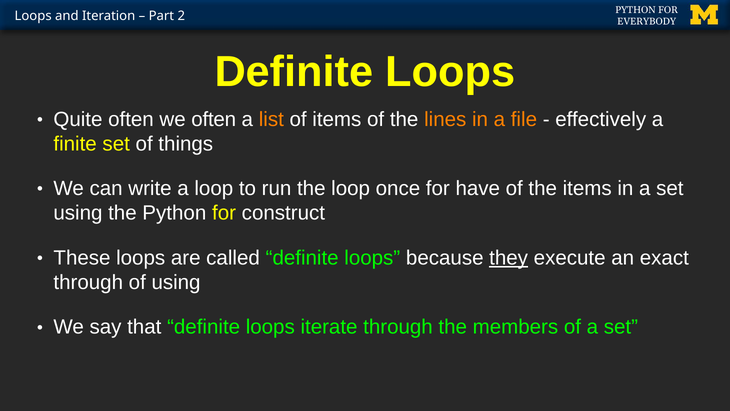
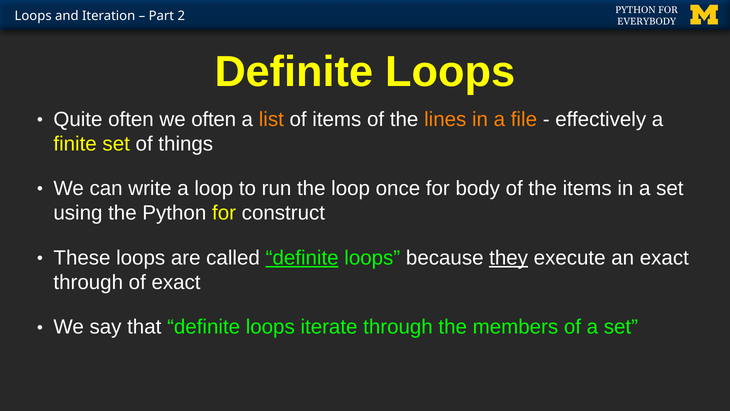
have: have -> body (478, 188)
definite underline: none -> present (302, 258)
of using: using -> exact (176, 282)
